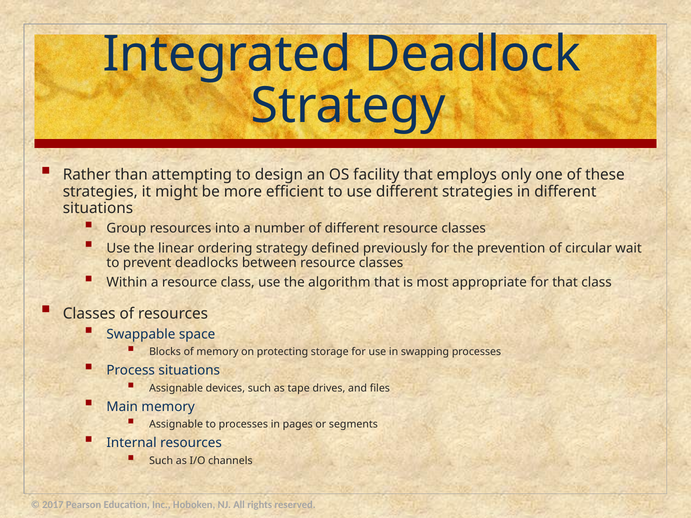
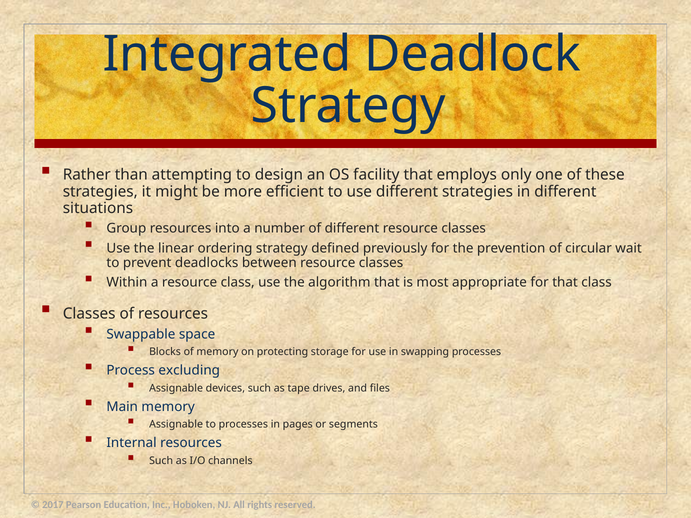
Process situations: situations -> excluding (189, 371)
